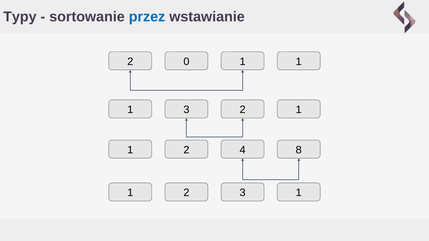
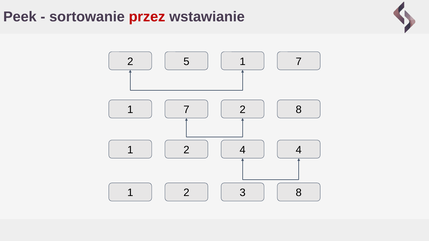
Typy: Typy -> Peek (20, 17)
przez colour: blue -> red (147, 17)
0: 0 -> 5 (186, 62)
1: 1 -> 7 (299, 62)
3: 3 -> 7 (186, 110)
2 1: 1 -> 8 (299, 110)
4 8: 8 -> 4 (299, 150)
3 1: 1 -> 8 (299, 193)
